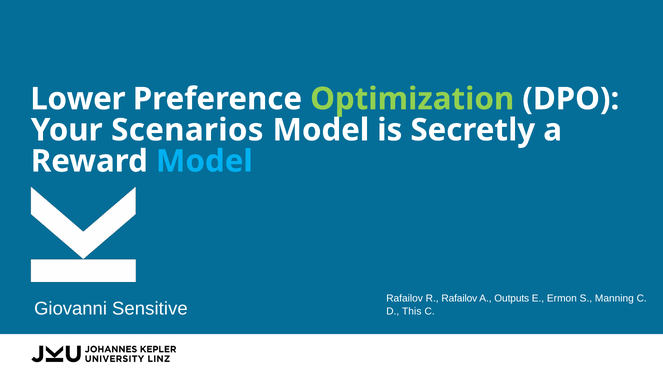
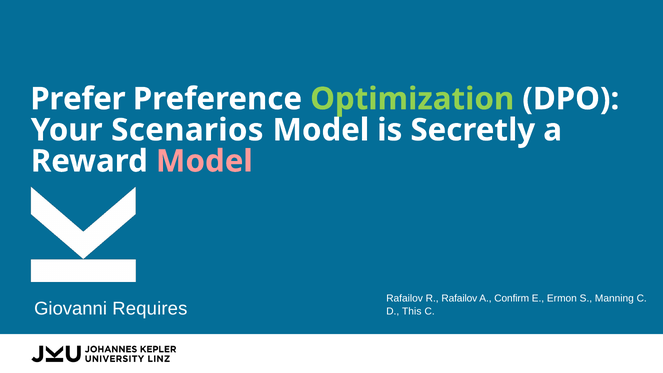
Lower: Lower -> Prefer (78, 99)
Model colour: light blue -> pink (204, 161)
Outputs: Outputs -> Confirm (512, 298)
Sensitive: Sensitive -> Requires (150, 309)
